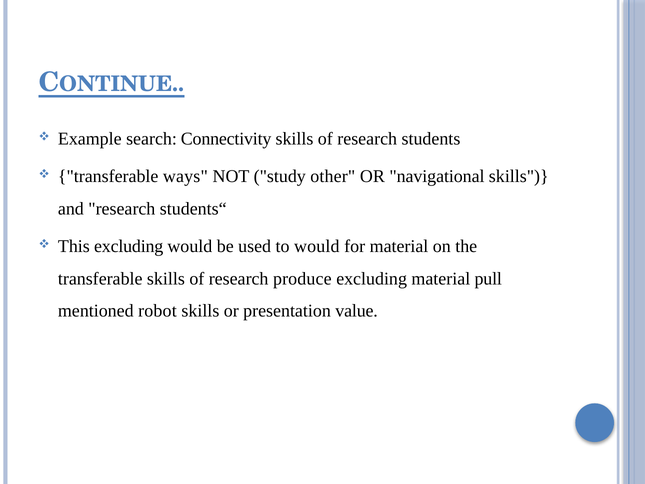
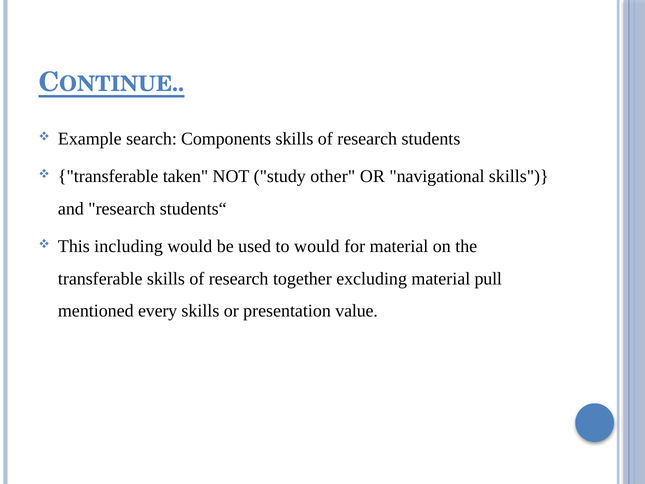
Connectivity: Connectivity -> Components (226, 139)
ways: ways -> taken (186, 176)
This excluding: excluding -> including (129, 246)
produce: produce -> together (302, 279)
robot: robot -> every (158, 311)
